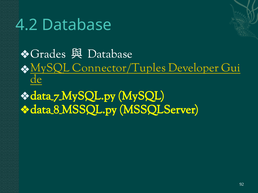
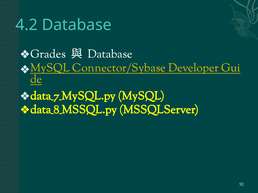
Connector/Tuples: Connector/Tuples -> Connector/Sybase (119, 68)
